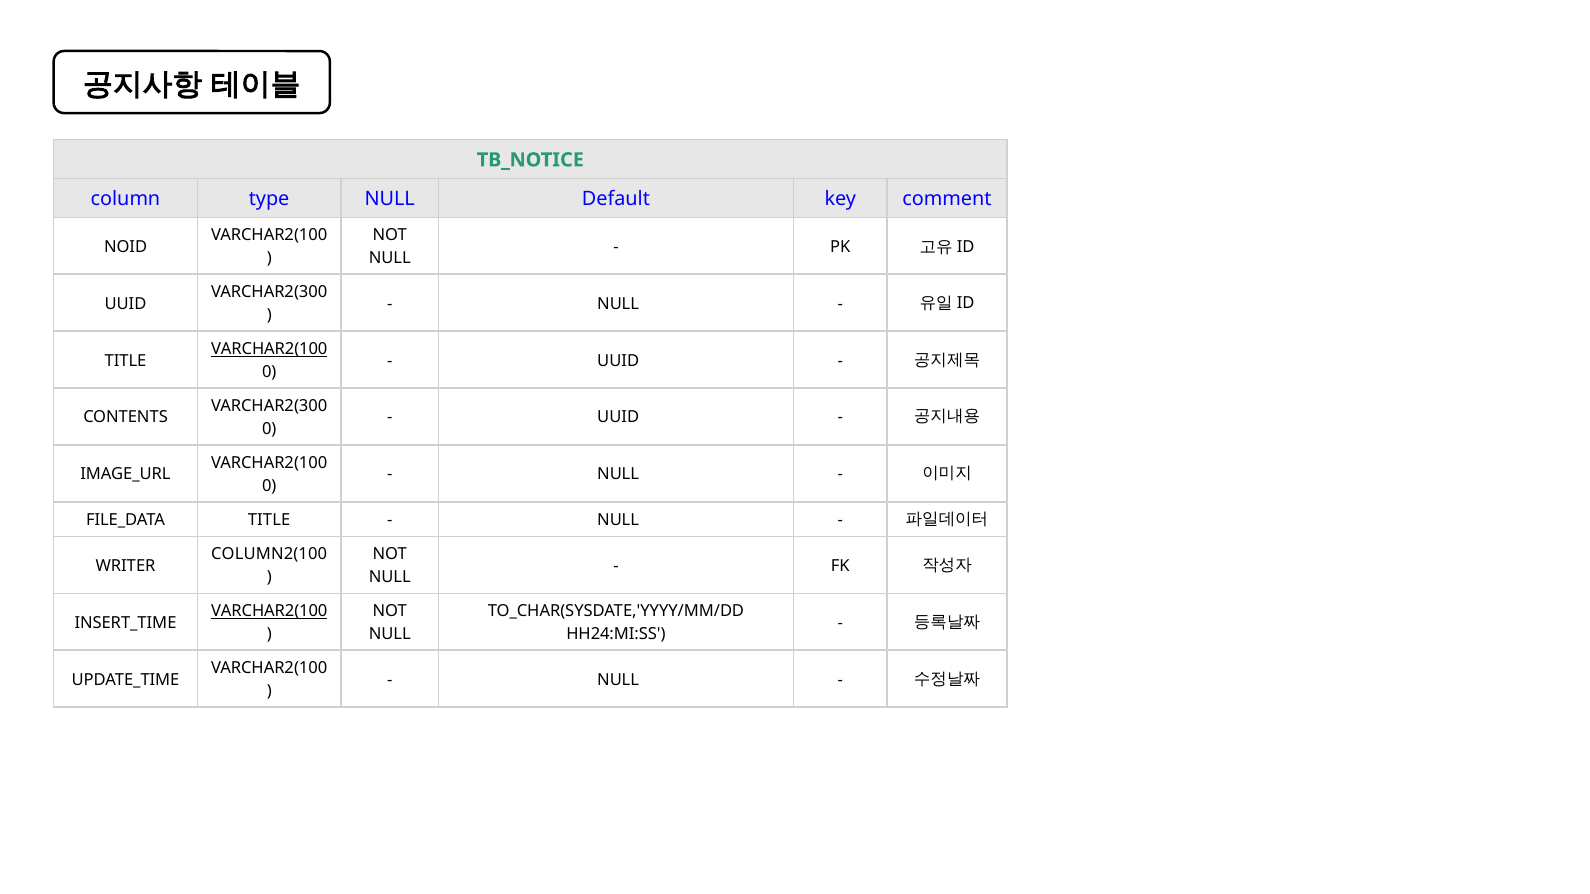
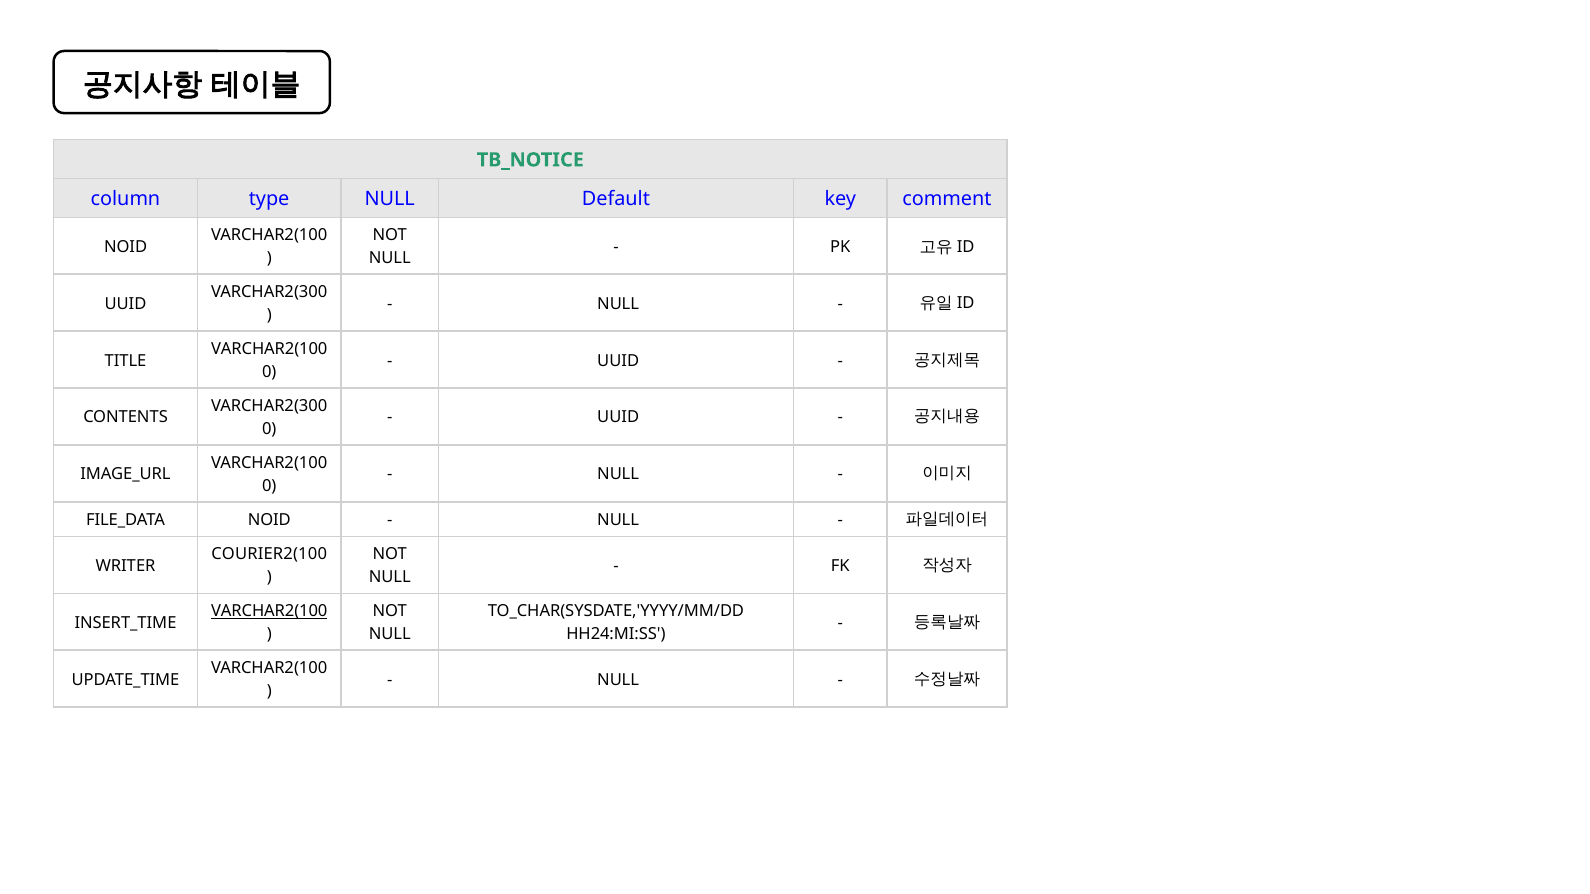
VARCHAR2(100 underline: present -> none (269, 349)
TITLE: TITLE -> NOID (269, 520)
COLUMN2(100: COLUMN2(100 -> COURIER2(100 (269, 555)
